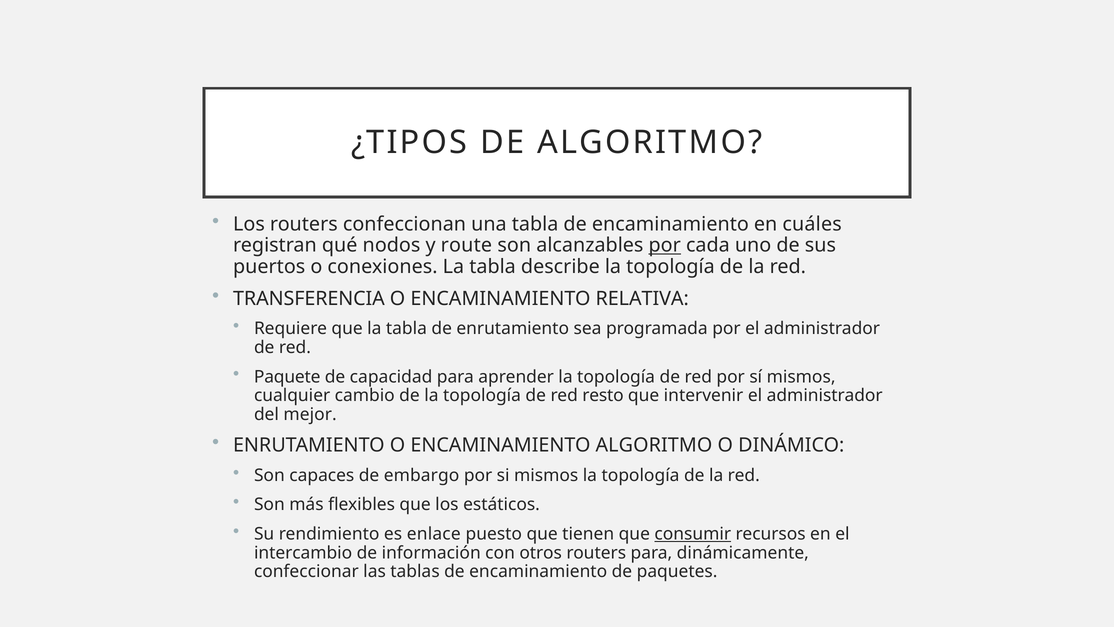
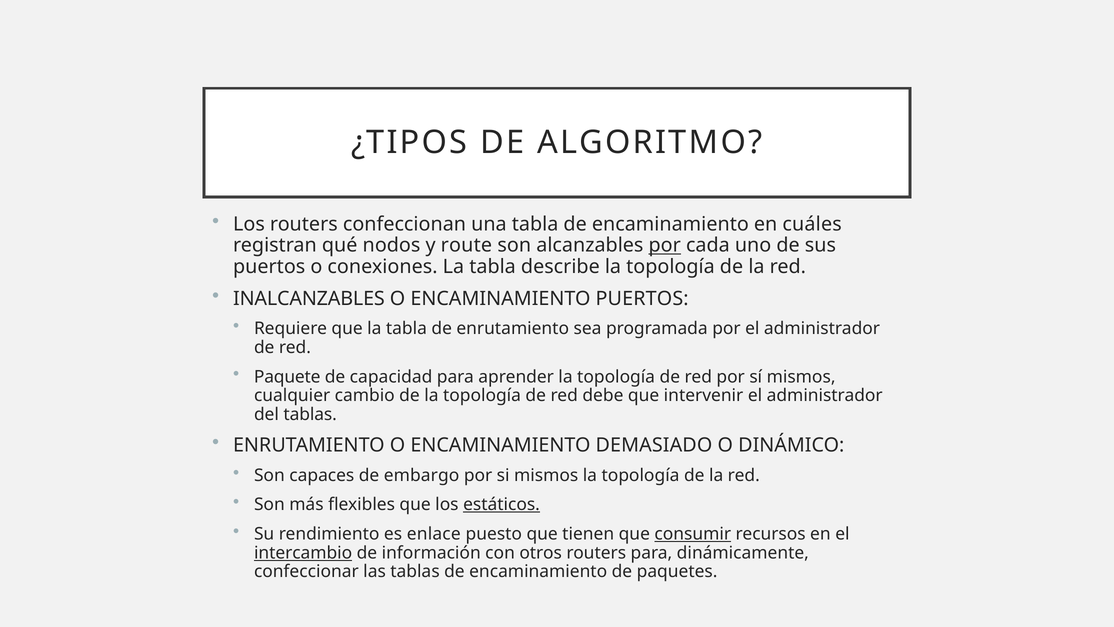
TRANSFERENCIA: TRANSFERENCIA -> INALCANZABLES (309, 298)
ENCAMINAMIENTO RELATIVA: RELATIVA -> PUERTOS (642, 298)
resto: resto -> debe (603, 395)
del mejor: mejor -> tablas (310, 414)
ENCAMINAMIENTO ALGORITMO: ALGORITMO -> DEMASIADO (654, 445)
estáticos underline: none -> present (502, 504)
intercambio underline: none -> present (303, 552)
